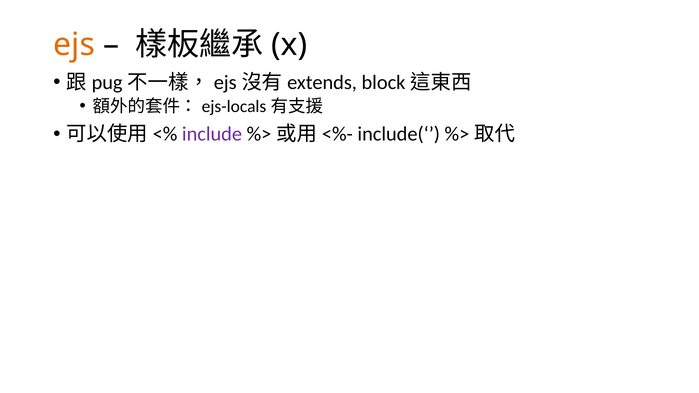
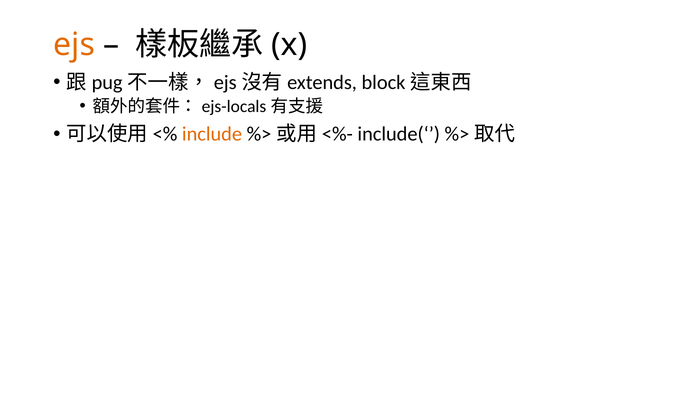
include colour: purple -> orange (212, 134)
